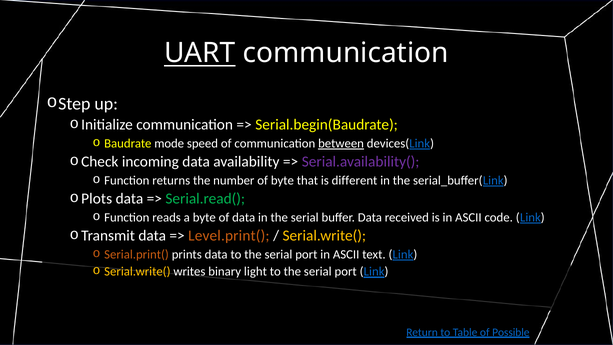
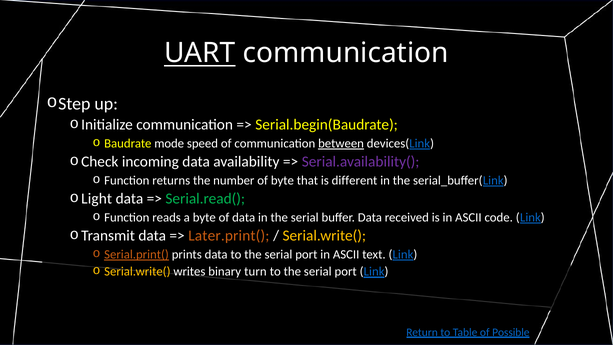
Plots: Plots -> Light (97, 199)
Level.print(: Level.print( -> Later.print( (229, 236)
Serial.print( underline: none -> present (137, 254)
light: light -> turn (255, 272)
